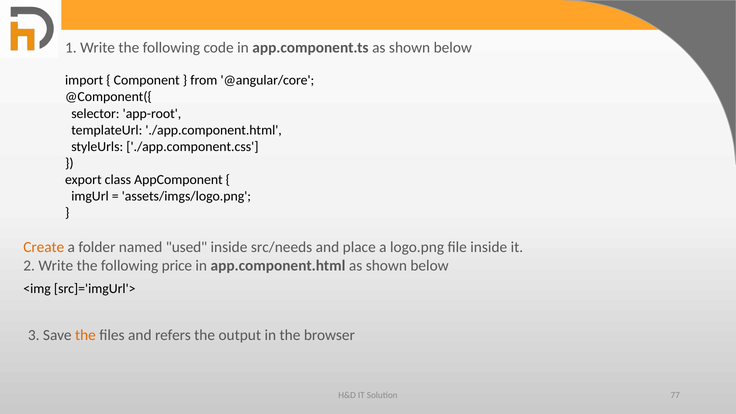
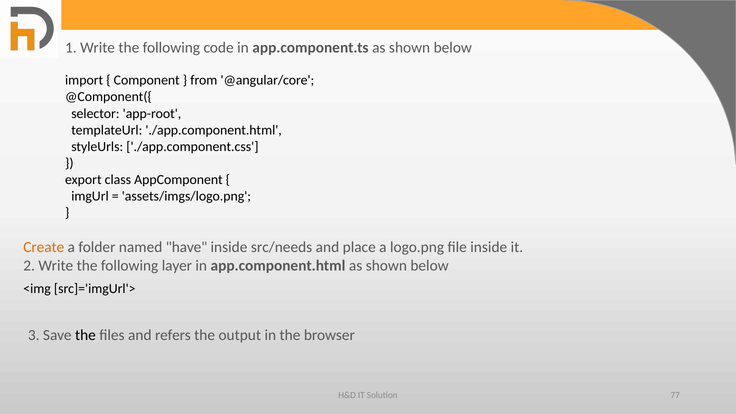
used: used -> have (187, 247)
price: price -> layer (177, 265)
the colour: orange -> black (85, 335)
